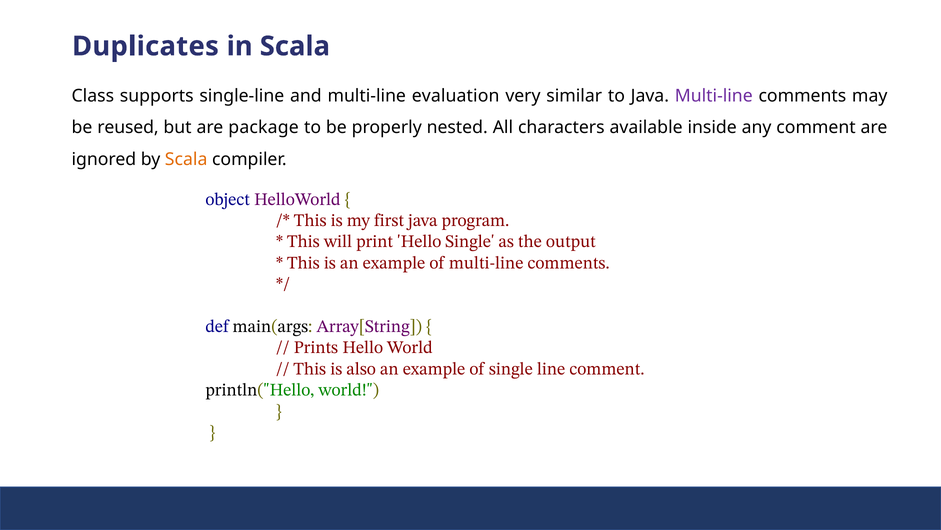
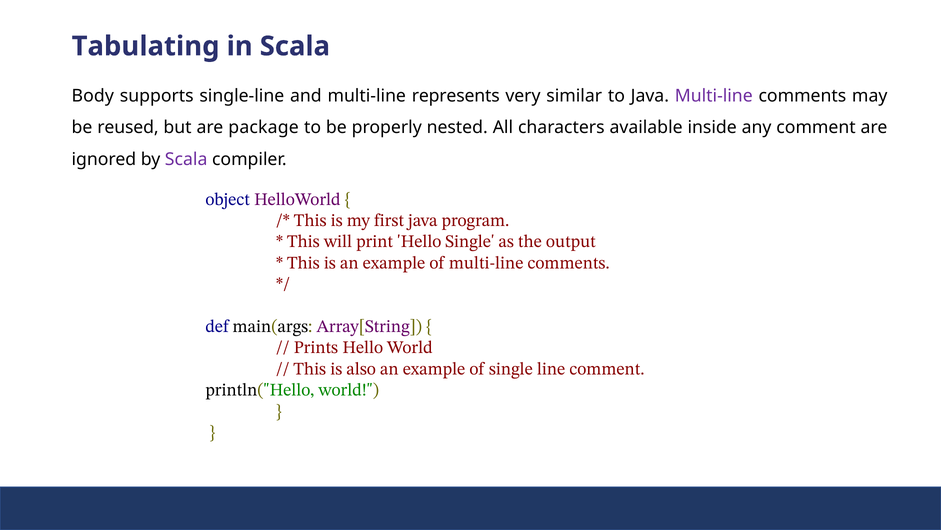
Duplicates: Duplicates -> Tabulating (146, 46)
Class: Class -> Body (93, 96)
evaluation: evaluation -> represents (456, 96)
Scala colour: orange -> purple (186, 159)
